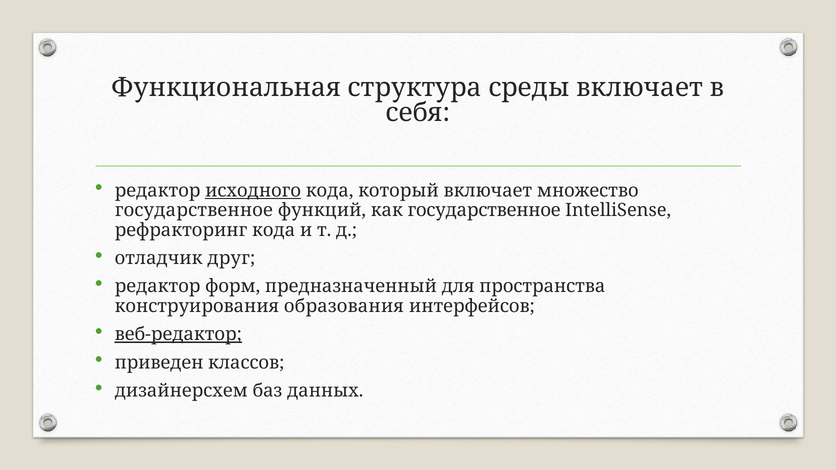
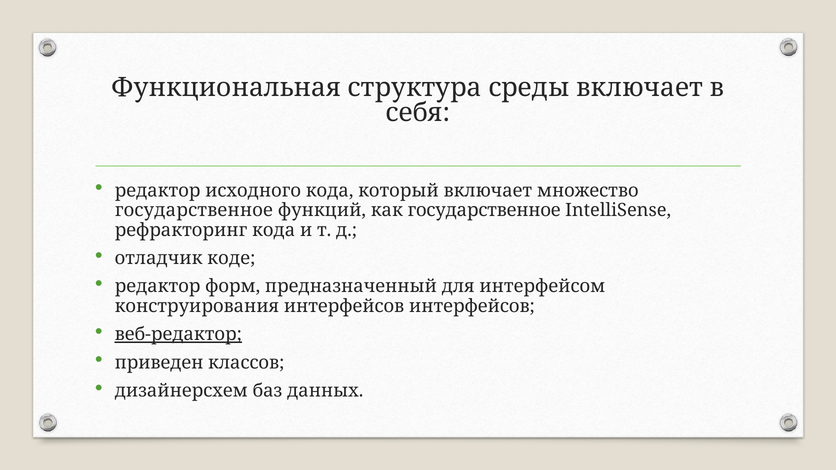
исходного underline: present -> none (253, 191)
друг: друг -> коде (231, 258)
пространства: пространства -> интерфейсом (542, 287)
конструирования образования: образования -> интерфейсов (344, 306)
